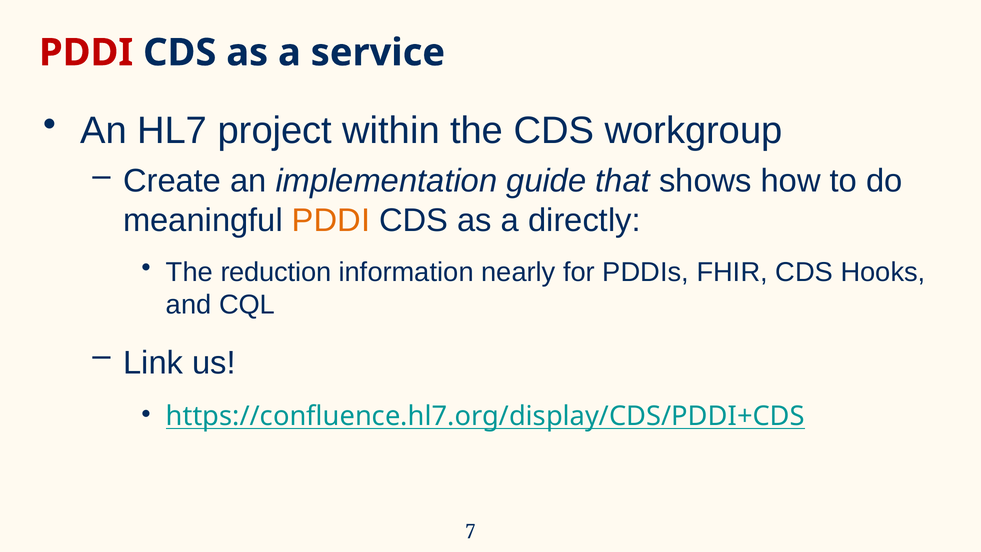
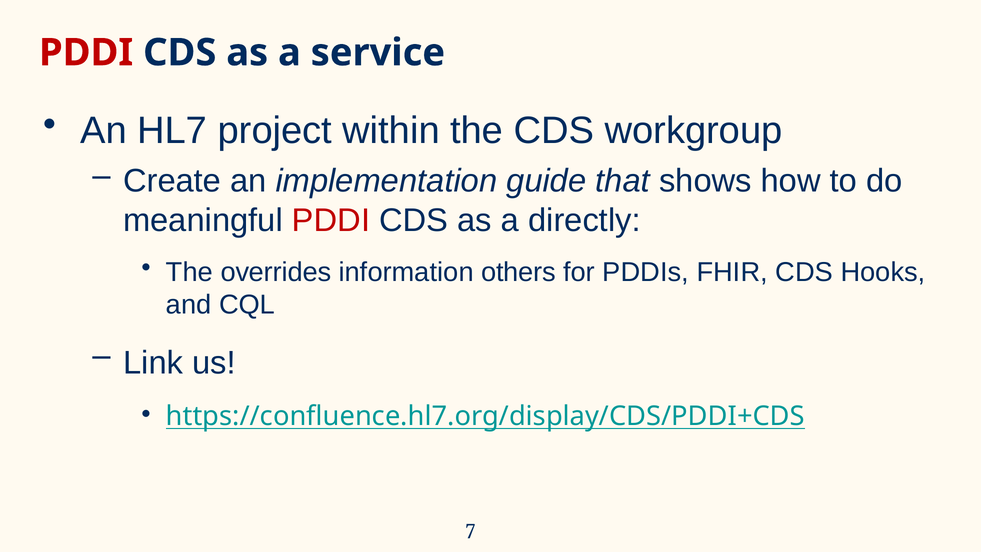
PDDI colour: orange -> red (331, 220)
reduction: reduction -> overrides (276, 272)
nearly: nearly -> others (518, 272)
